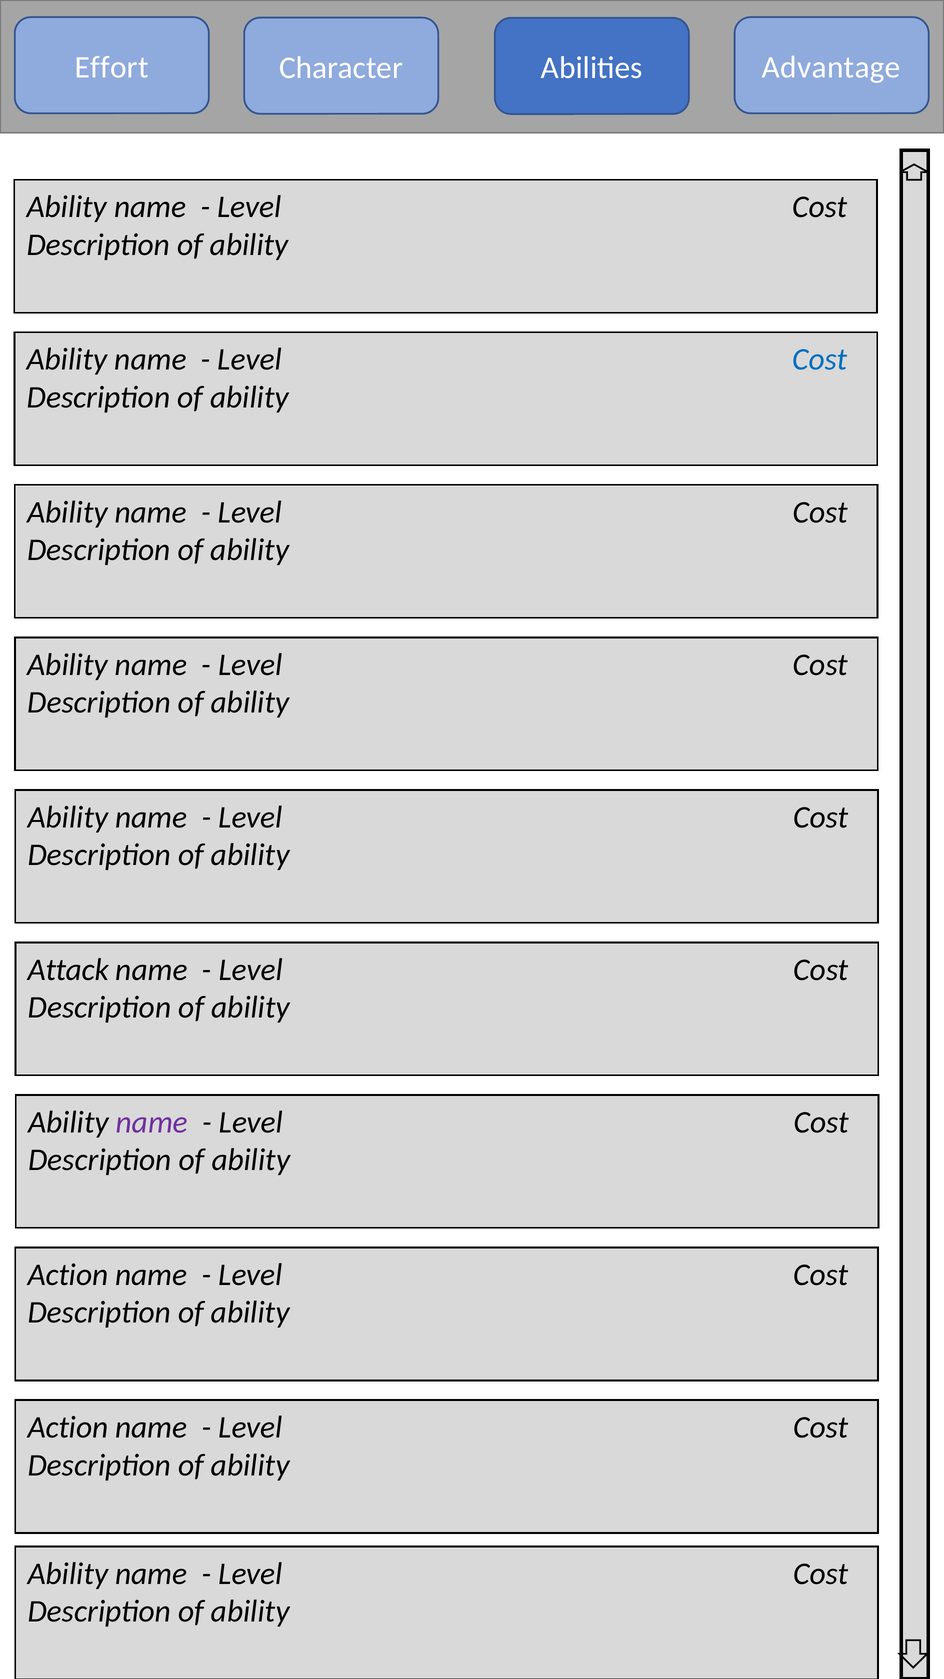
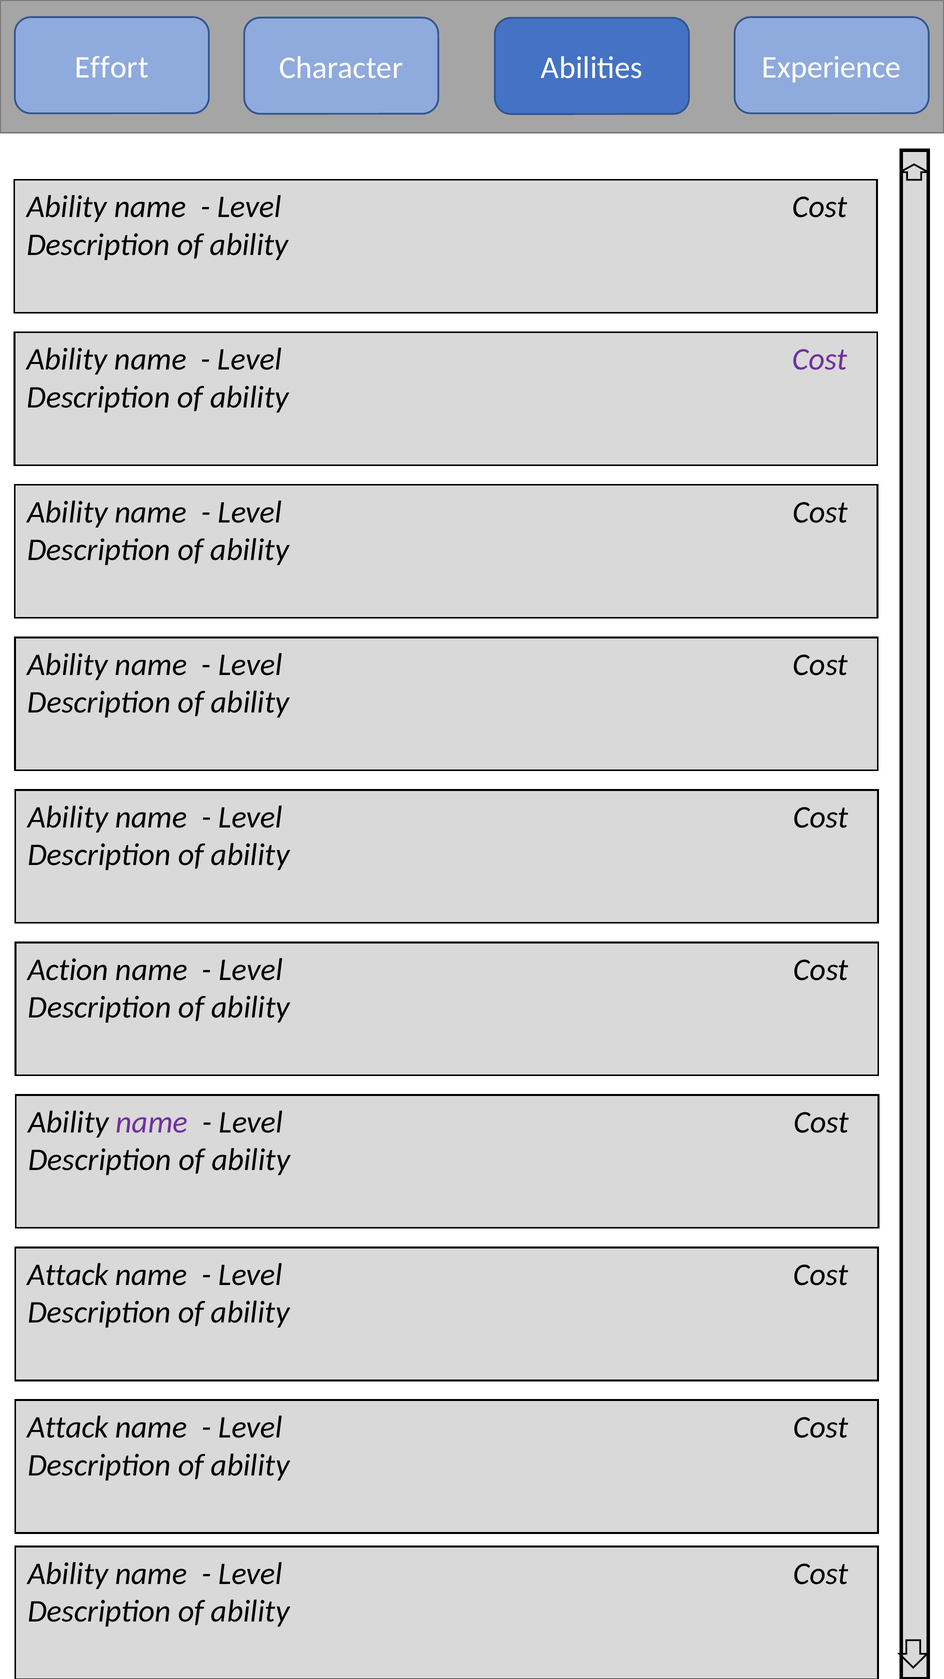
Advantage: Advantage -> Experience (831, 67)
Cost colour: blue -> purple (820, 359)
Attack: Attack -> Action (68, 969)
Action: Action -> Attack (68, 1274)
Action: Action -> Attack (68, 1427)
